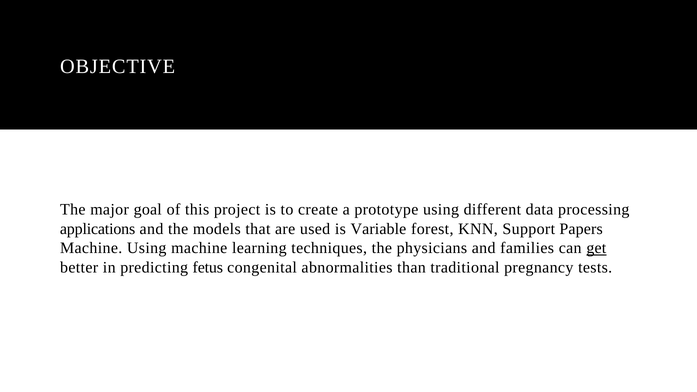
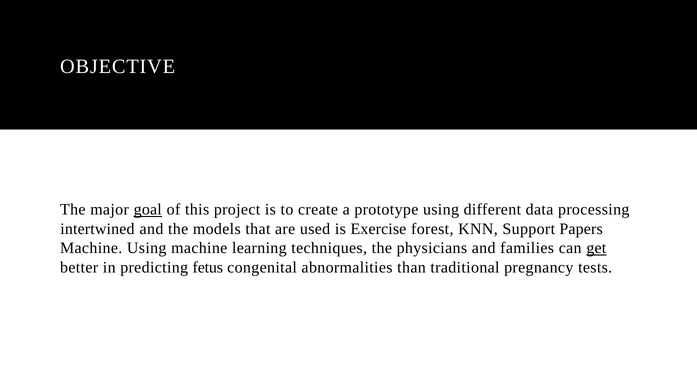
goal underline: none -> present (148, 210)
applications: applications -> intertwined (97, 229)
Variable: Variable -> Exercise (378, 229)
